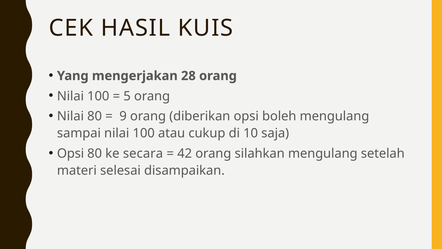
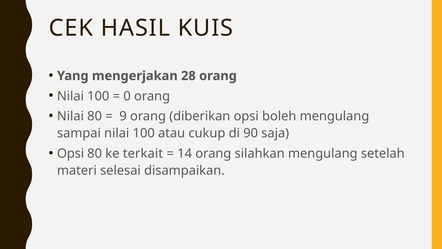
5: 5 -> 0 (127, 96)
10: 10 -> 90 (251, 133)
secara: secara -> terkait (143, 153)
42: 42 -> 14 (185, 153)
